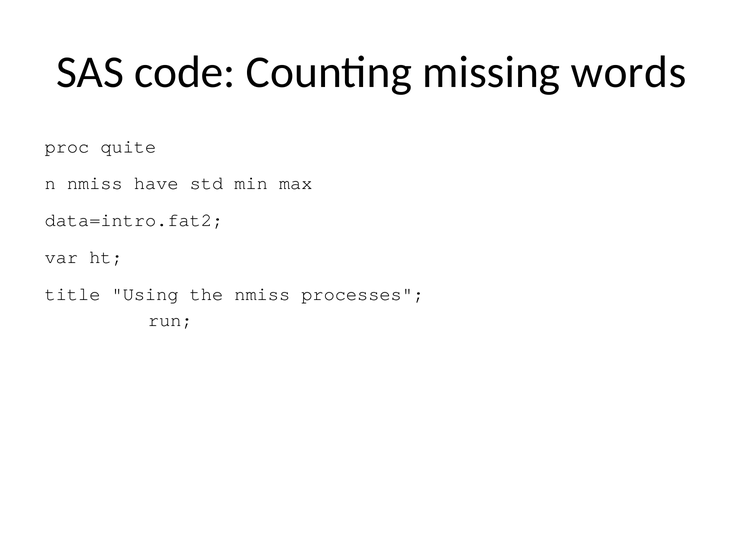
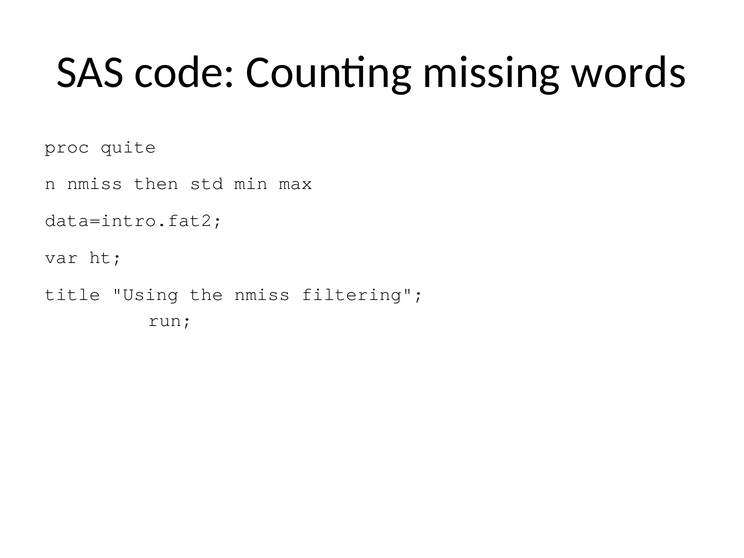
have: have -> then (156, 183)
processes: processes -> filtering (363, 294)
